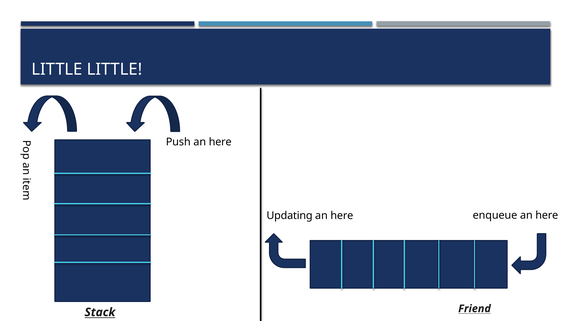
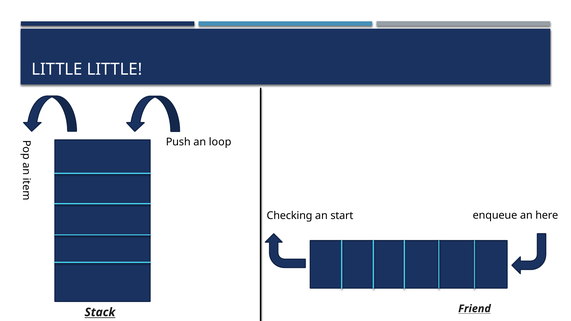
Push an here: here -> loop (220, 142)
Updating: Updating -> Checking (290, 216)
here: here -> start (342, 216)
